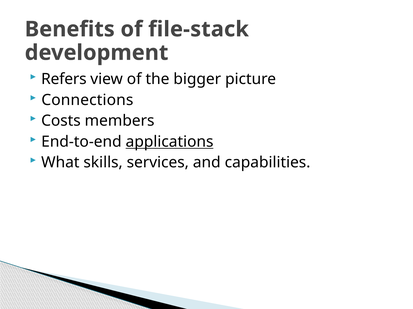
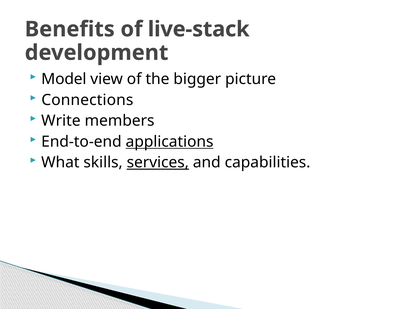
file-stack: file-stack -> live-stack (199, 29)
Refers: Refers -> Model (64, 79)
Costs: Costs -> Write (61, 121)
services underline: none -> present (158, 163)
